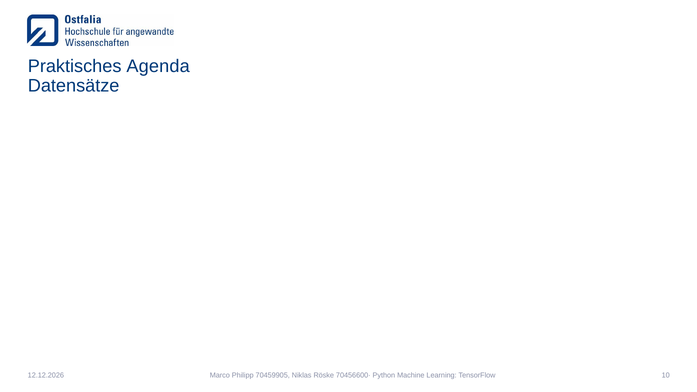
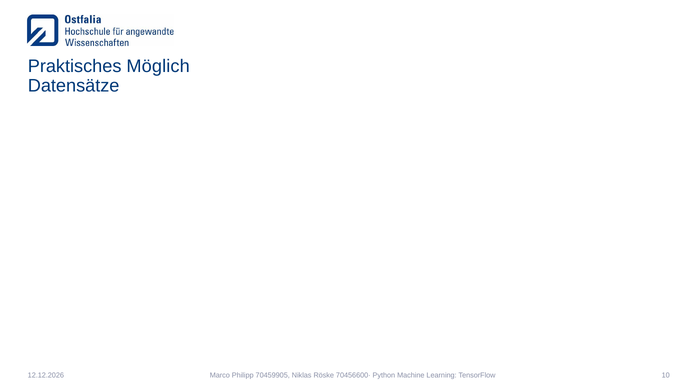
Agenda: Agenda -> Möglich (158, 66)
